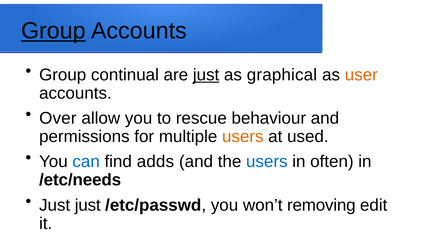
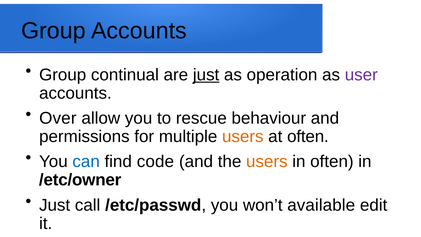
Group underline: present -> none (53, 31)
graphical: graphical -> operation (282, 75)
user colour: orange -> purple (361, 75)
at used: used -> often (308, 136)
adds: adds -> code (155, 162)
users colour: blue -> orange (267, 162)
/etc/needs: /etc/needs -> /etc/owner (80, 180)
Just just: just -> call (88, 205)
removing: removing -> available (321, 205)
